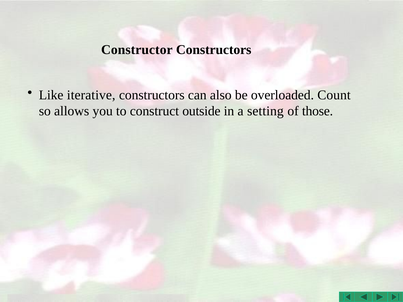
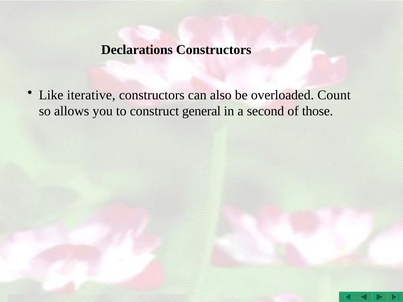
Constructor: Constructor -> Declarations (137, 50)
outside: outside -> general (201, 111)
setting: setting -> second (265, 111)
